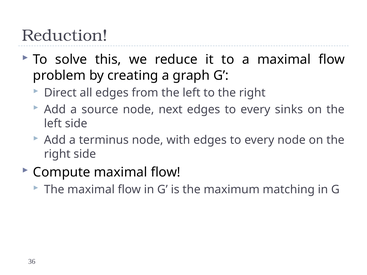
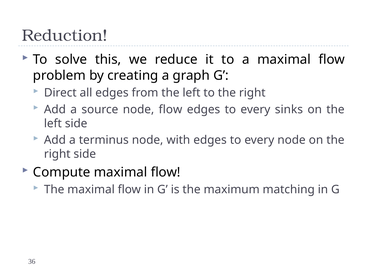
node next: next -> flow (170, 110)
